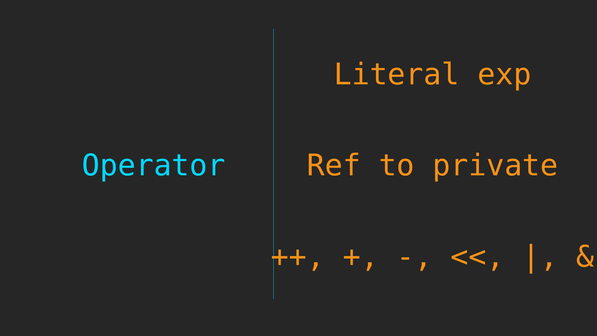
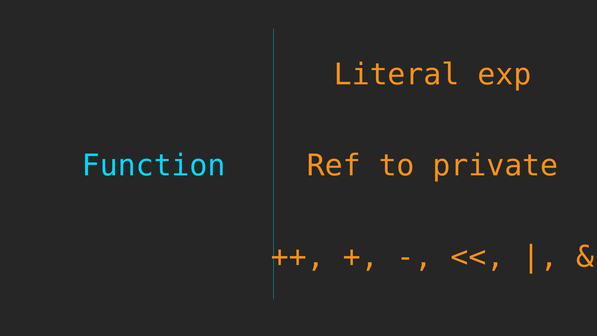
Operator: Operator -> Function (154, 166)
